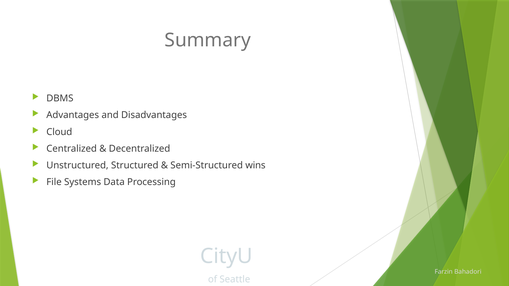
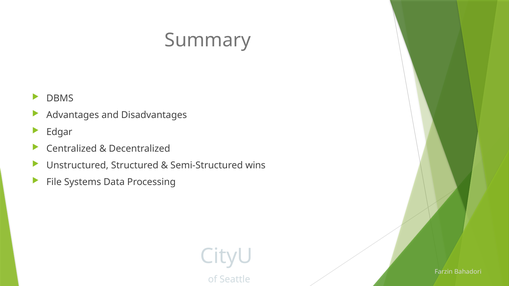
Cloud: Cloud -> Edgar (59, 132)
